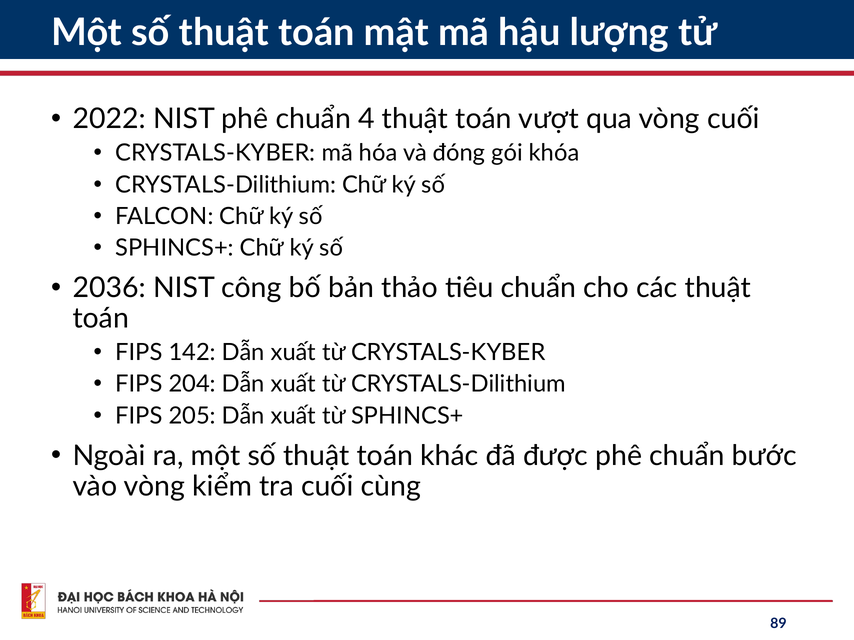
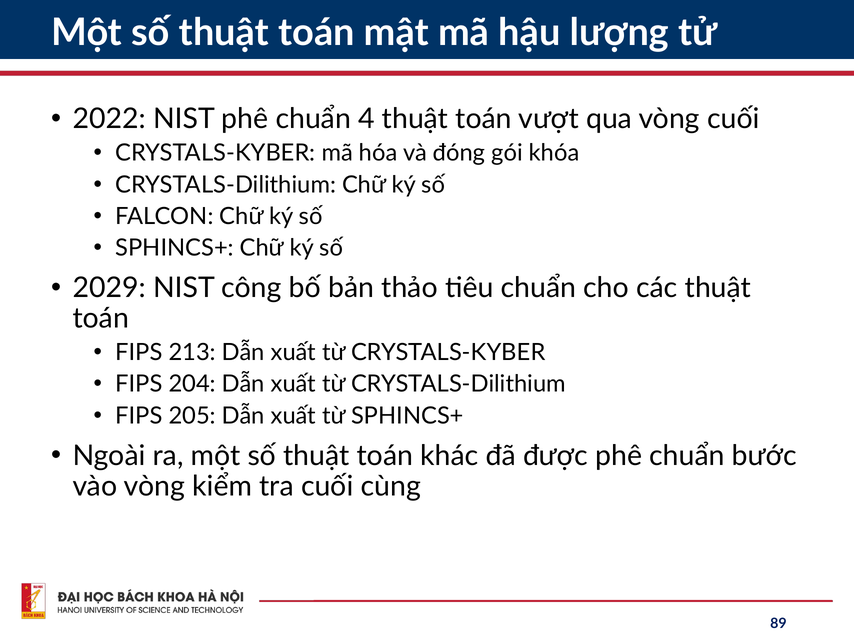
2036: 2036 -> 2029 (109, 288)
142: 142 -> 213 (192, 353)
